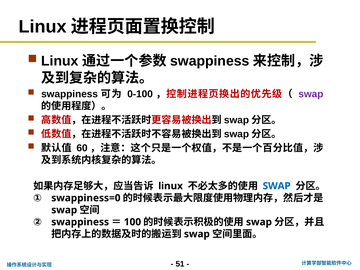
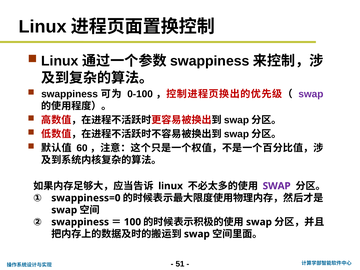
SWAP colour: blue -> purple (277, 186)
